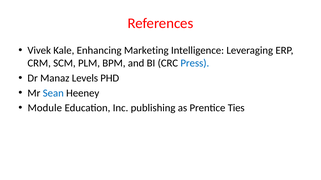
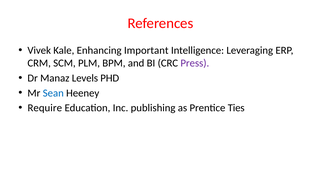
Marketing: Marketing -> Important (146, 51)
Press colour: blue -> purple (195, 63)
Module: Module -> Require (45, 108)
